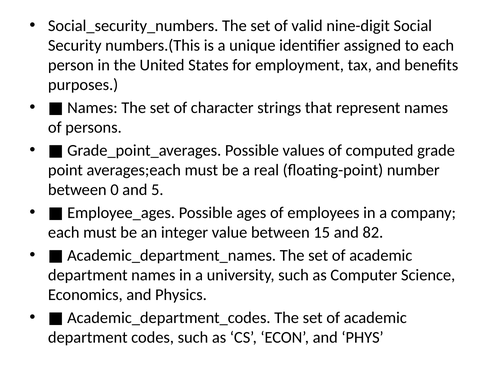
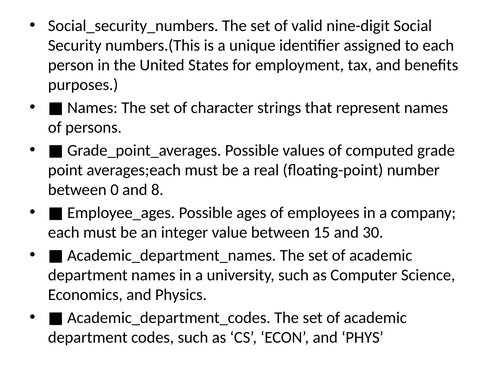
5: 5 -> 8 (157, 190)
82: 82 -> 30 (373, 232)
